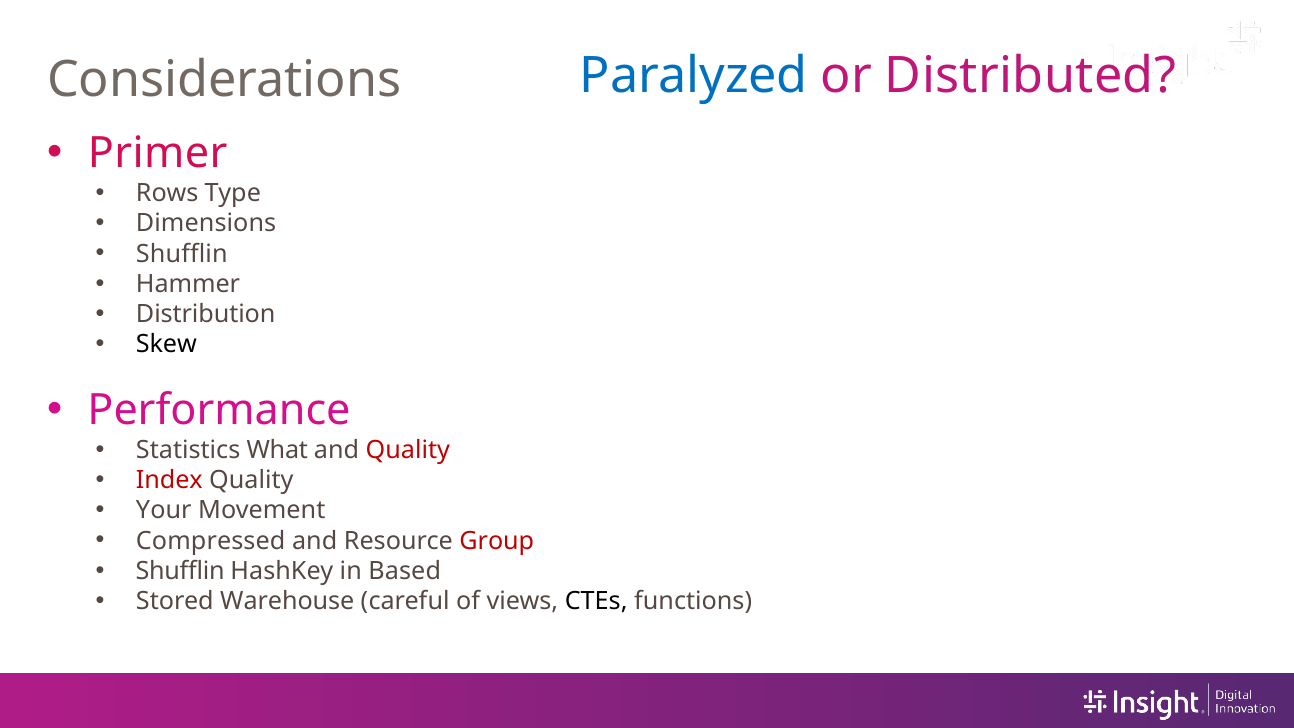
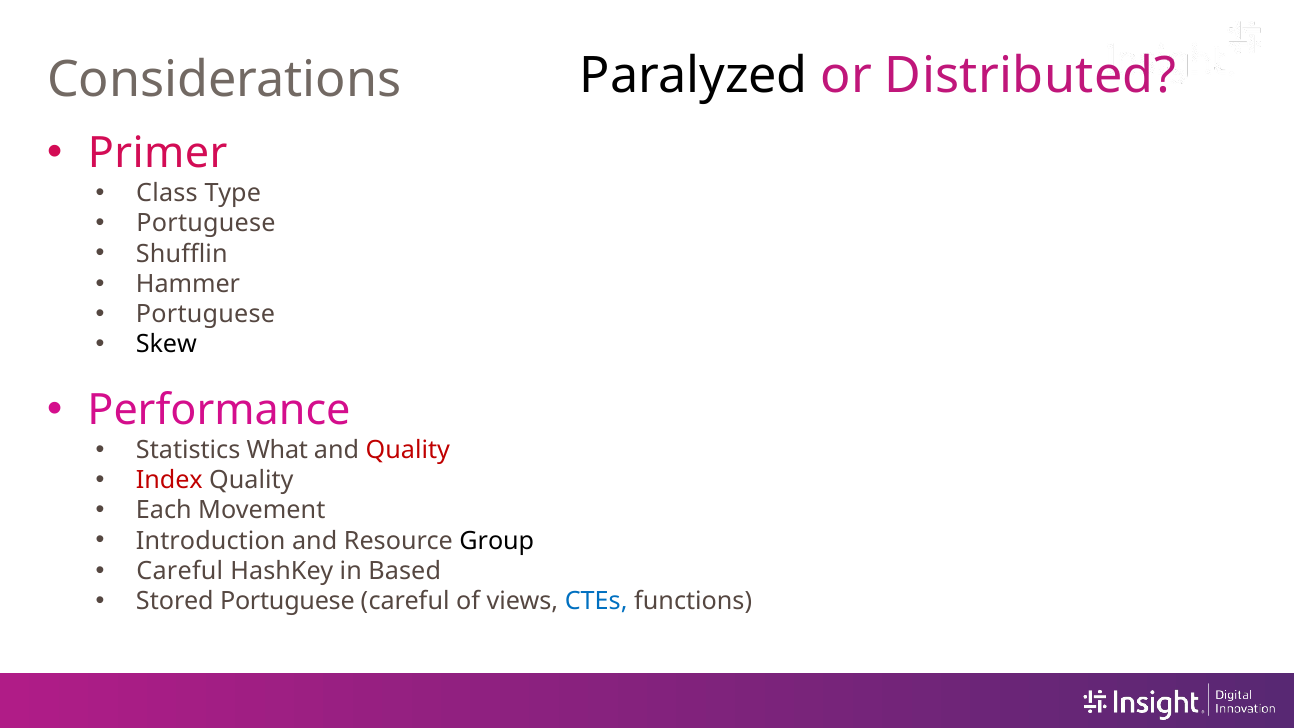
Paralyzed colour: blue -> black (694, 76)
Rows: Rows -> Class (167, 193)
Dimensions: Dimensions -> Portuguese (206, 224)
Distribution: Distribution -> Portuguese (206, 314)
Your: Your -> Each (164, 511)
Compressed: Compressed -> Introduction (211, 541)
Group colour: red -> black (497, 541)
Shufflin: Shufflin -> Careful (180, 571)
Stored Warehouse: Warehouse -> Portuguese (287, 601)
CTEs colour: black -> blue (596, 601)
